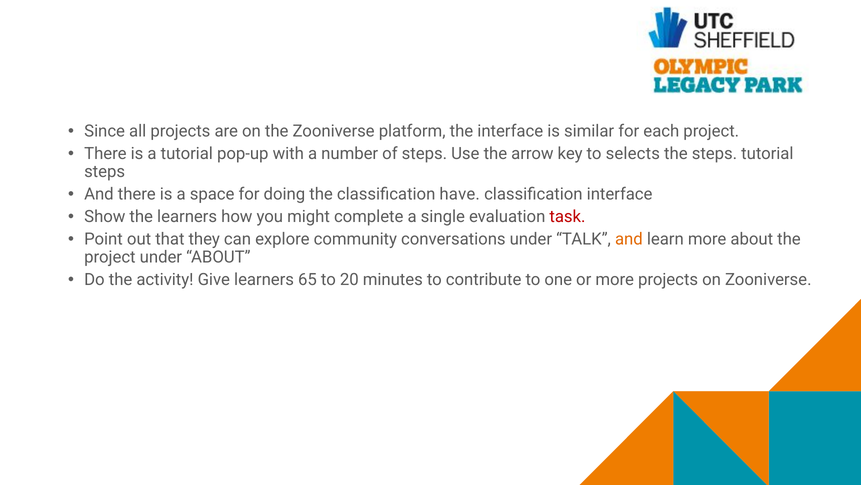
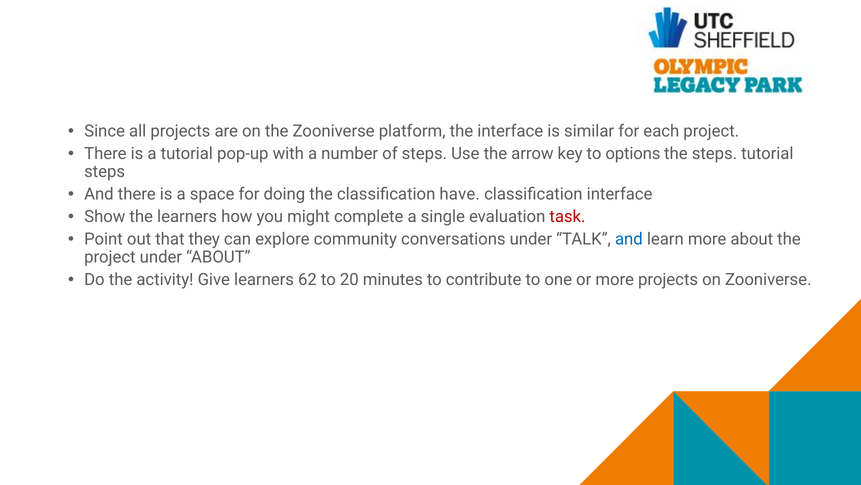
selects: selects -> options (633, 154)
and colour: orange -> blue (629, 239)
65: 65 -> 62 (307, 280)
